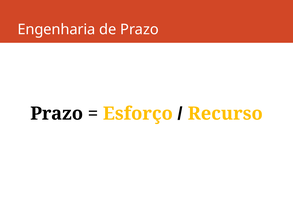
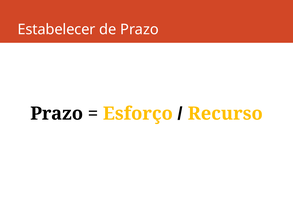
Engenharia: Engenharia -> Estabelecer (56, 29)
